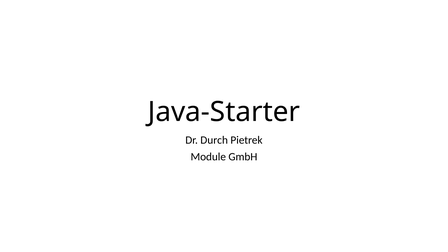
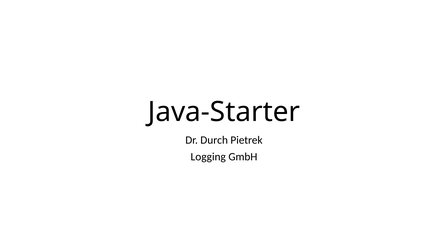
Module: Module -> Logging (208, 157)
